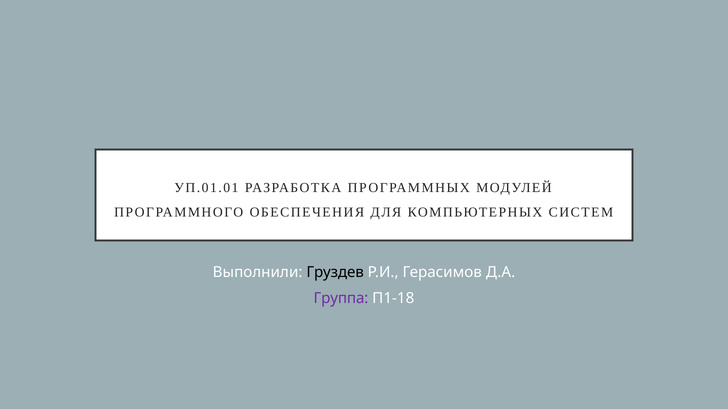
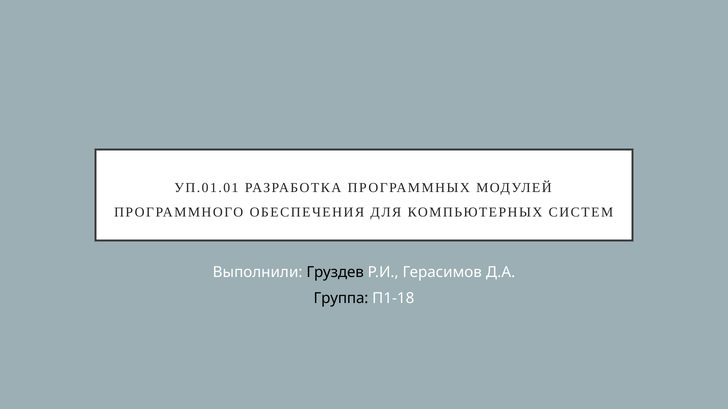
Группа colour: purple -> black (341, 299)
